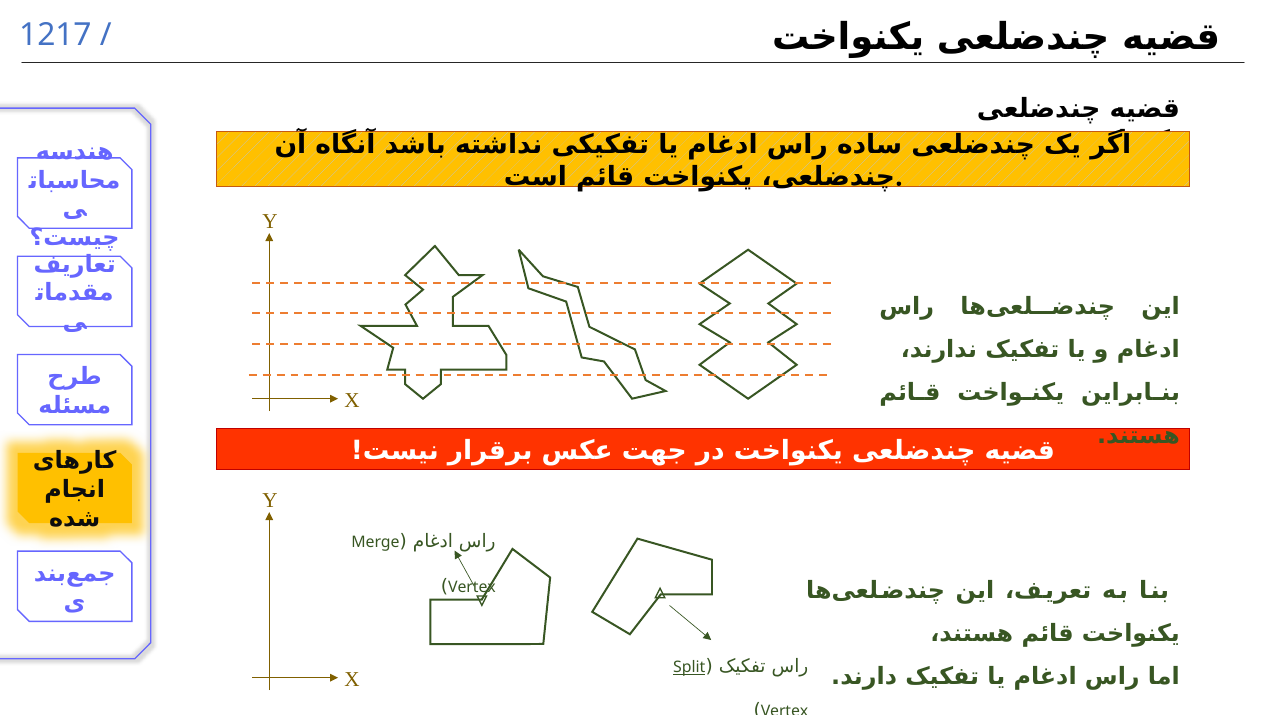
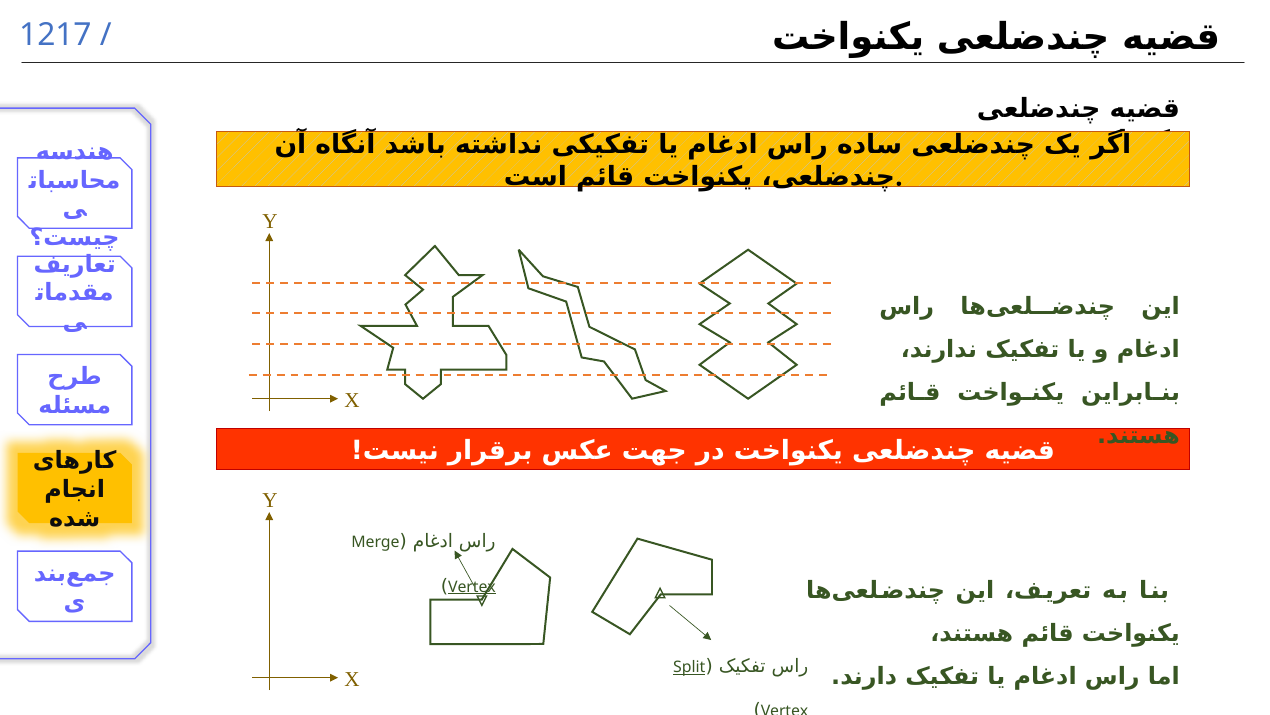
Vertex underline: none -> present (472, 587)
